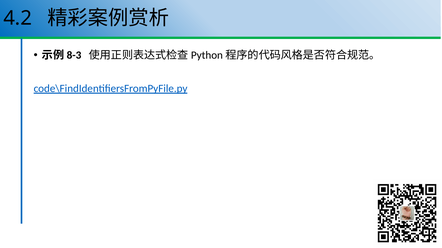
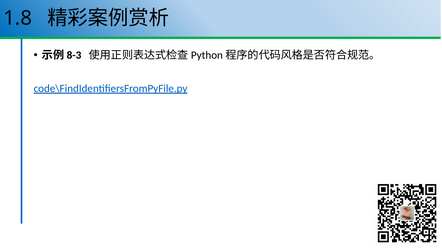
4.2: 4.2 -> 1.8 (18, 18)
